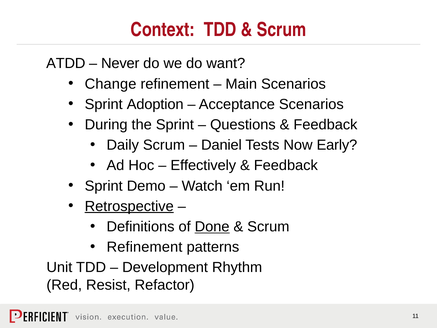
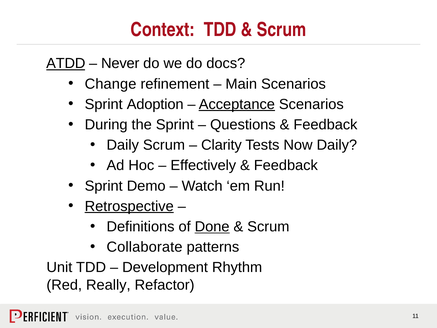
ATDD underline: none -> present (66, 63)
want: want -> docs (226, 63)
Acceptance underline: none -> present (237, 104)
Daniel: Daniel -> Clarity (221, 145)
Now Early: Early -> Daily (337, 145)
Refinement: Refinement -> Collaborate (144, 247)
Resist: Resist -> Really (108, 285)
